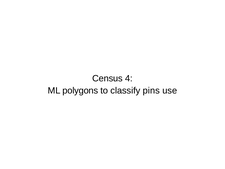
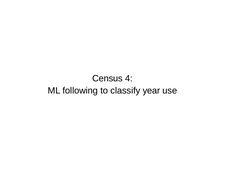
polygons: polygons -> following (80, 90)
pins: pins -> year (151, 90)
